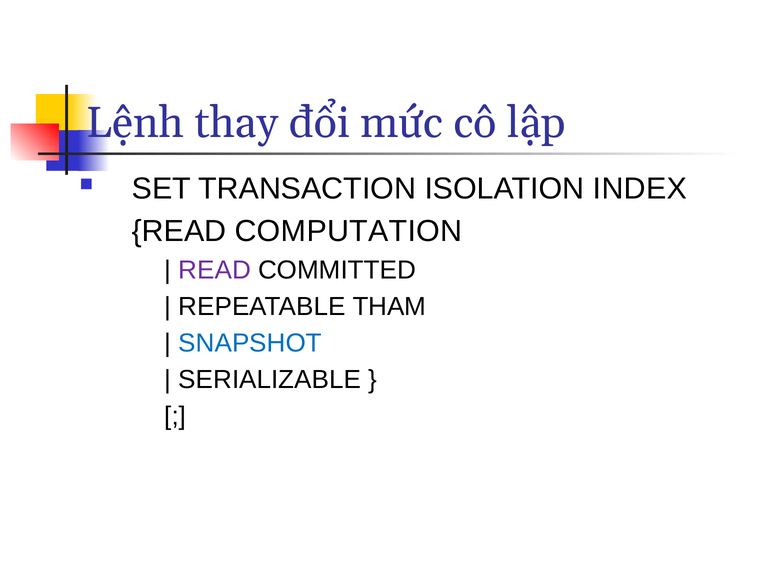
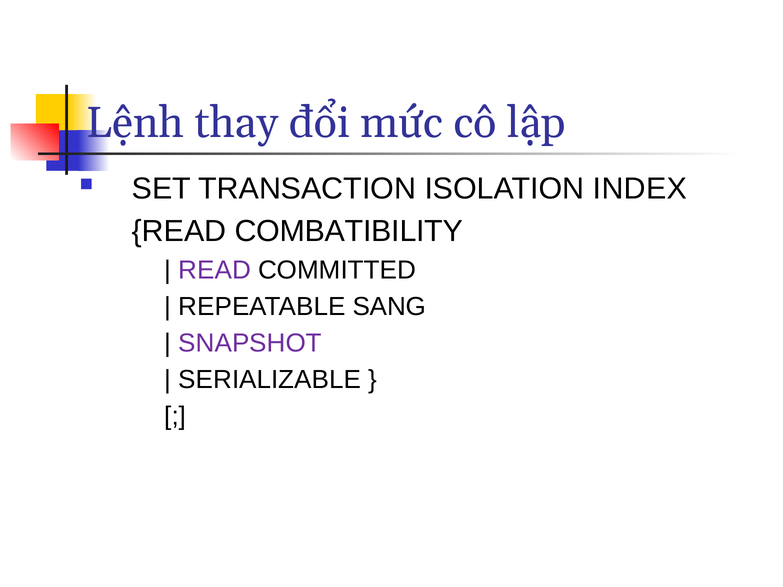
COMPUTATION: COMPUTATION -> COMBATIBILITY (349, 231)
THAM: THAM -> SANG (389, 307)
SNAPSHOT colour: blue -> purple (250, 343)
